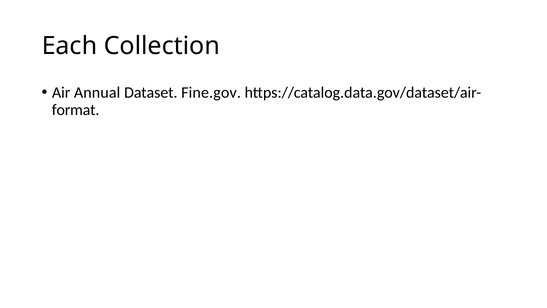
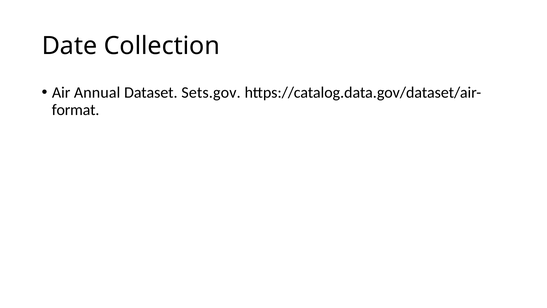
Each: Each -> Date (69, 46)
Fine.gov: Fine.gov -> Sets.gov (211, 92)
